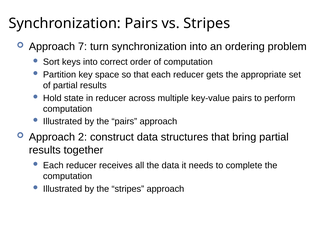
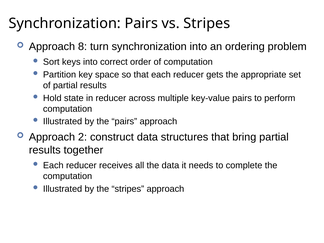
7: 7 -> 8 (83, 47)
